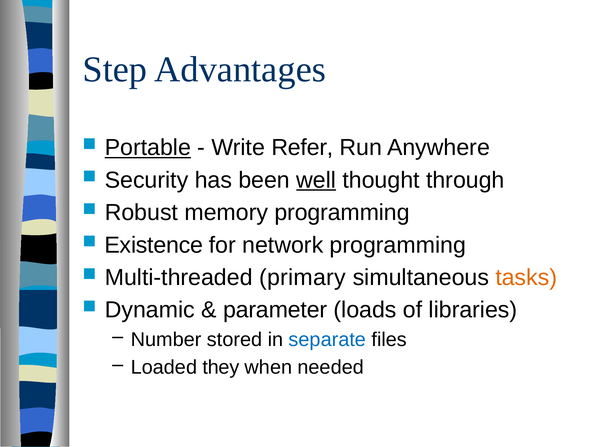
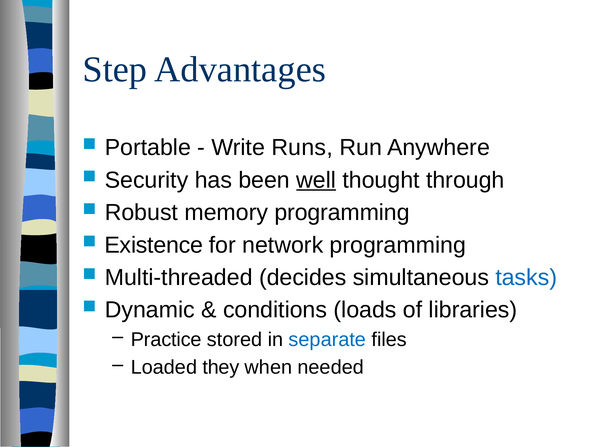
Portable underline: present -> none (148, 148)
Refer: Refer -> Runs (302, 148)
primary: primary -> decides (303, 278)
tasks colour: orange -> blue (526, 278)
parameter: parameter -> conditions (275, 310)
Number: Number -> Practice (166, 340)
